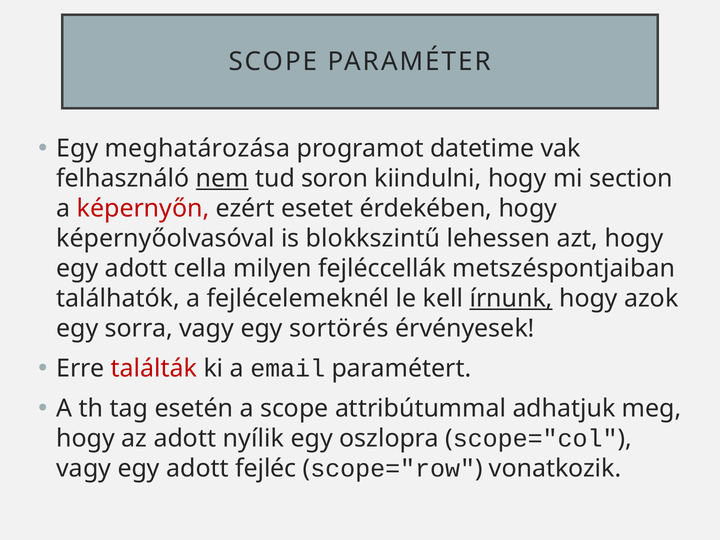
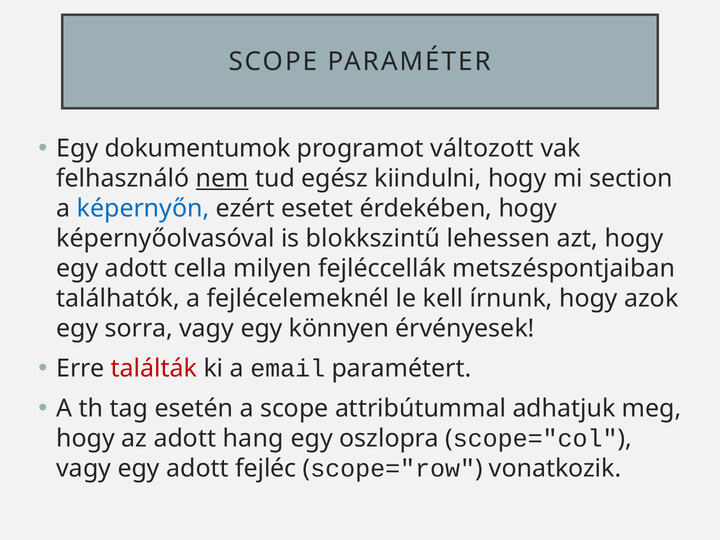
meghatározása: meghatározása -> dokumentumok (198, 149)
datetime: datetime -> változott (482, 149)
soron: soron -> egész (335, 179)
képernyőn colour: red -> blue (143, 209)
írnunk underline: present -> none (511, 299)
sortörés: sortörés -> könnyen (339, 329)
nyílik: nyílik -> hang (253, 439)
